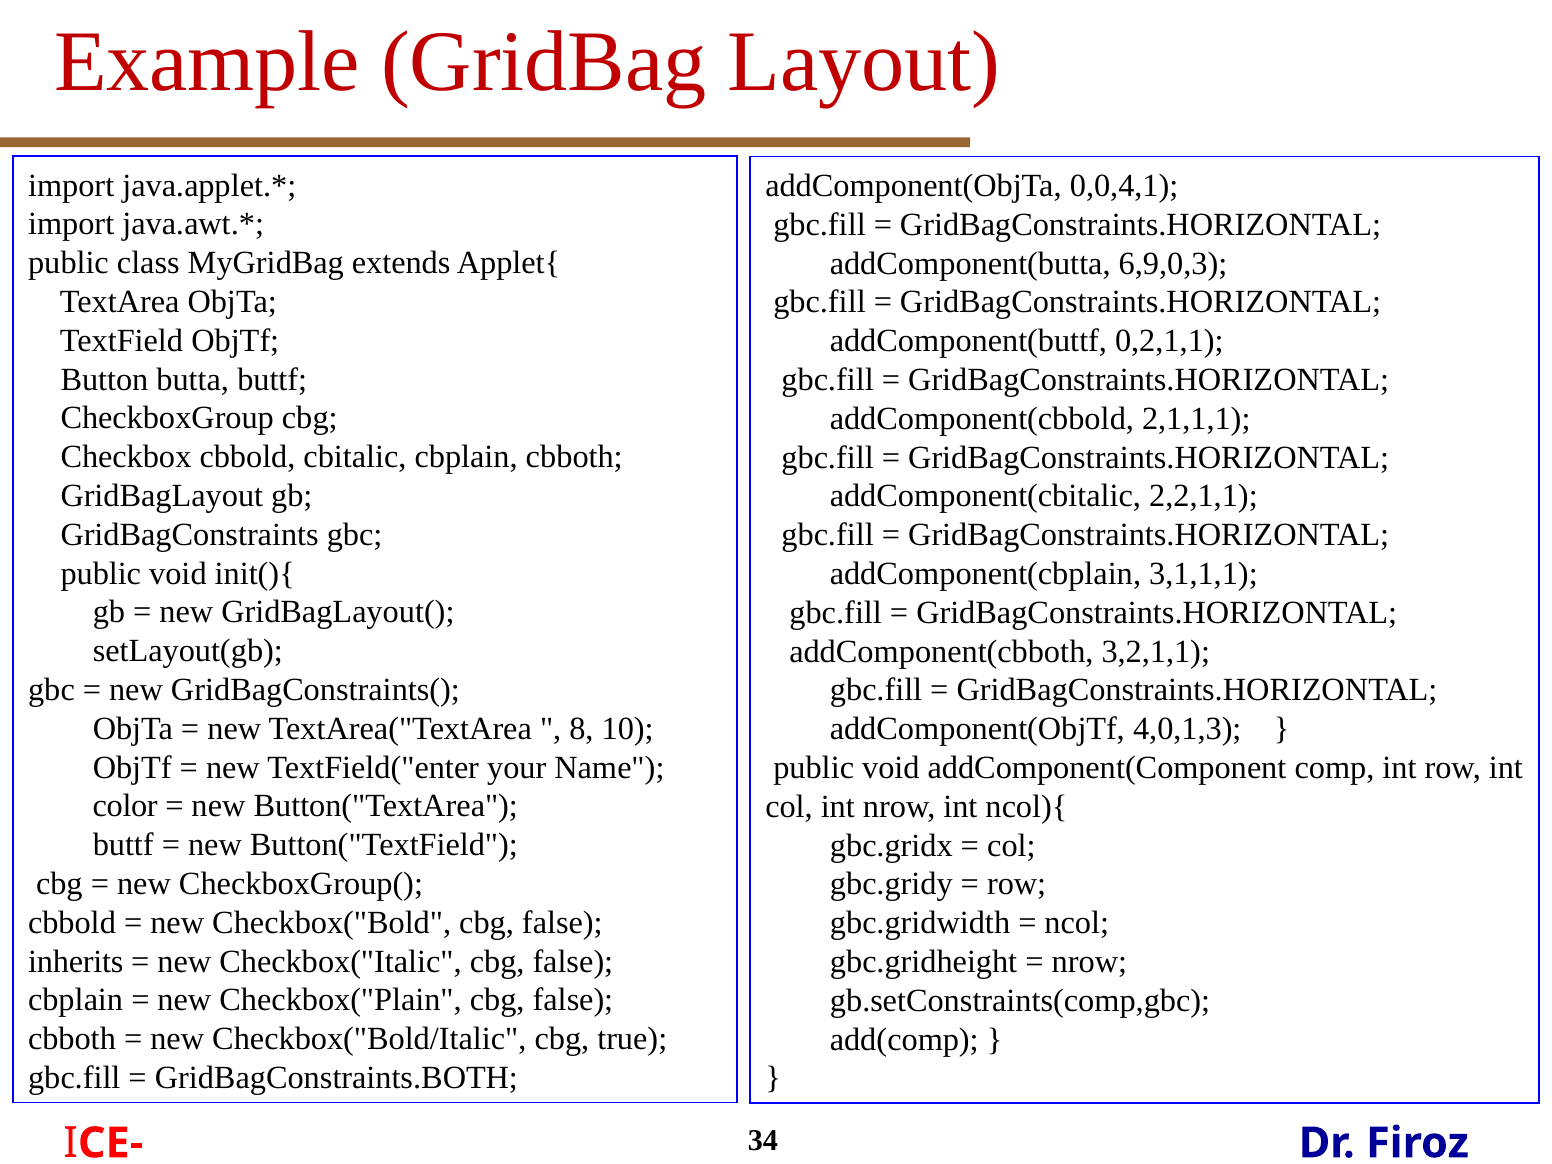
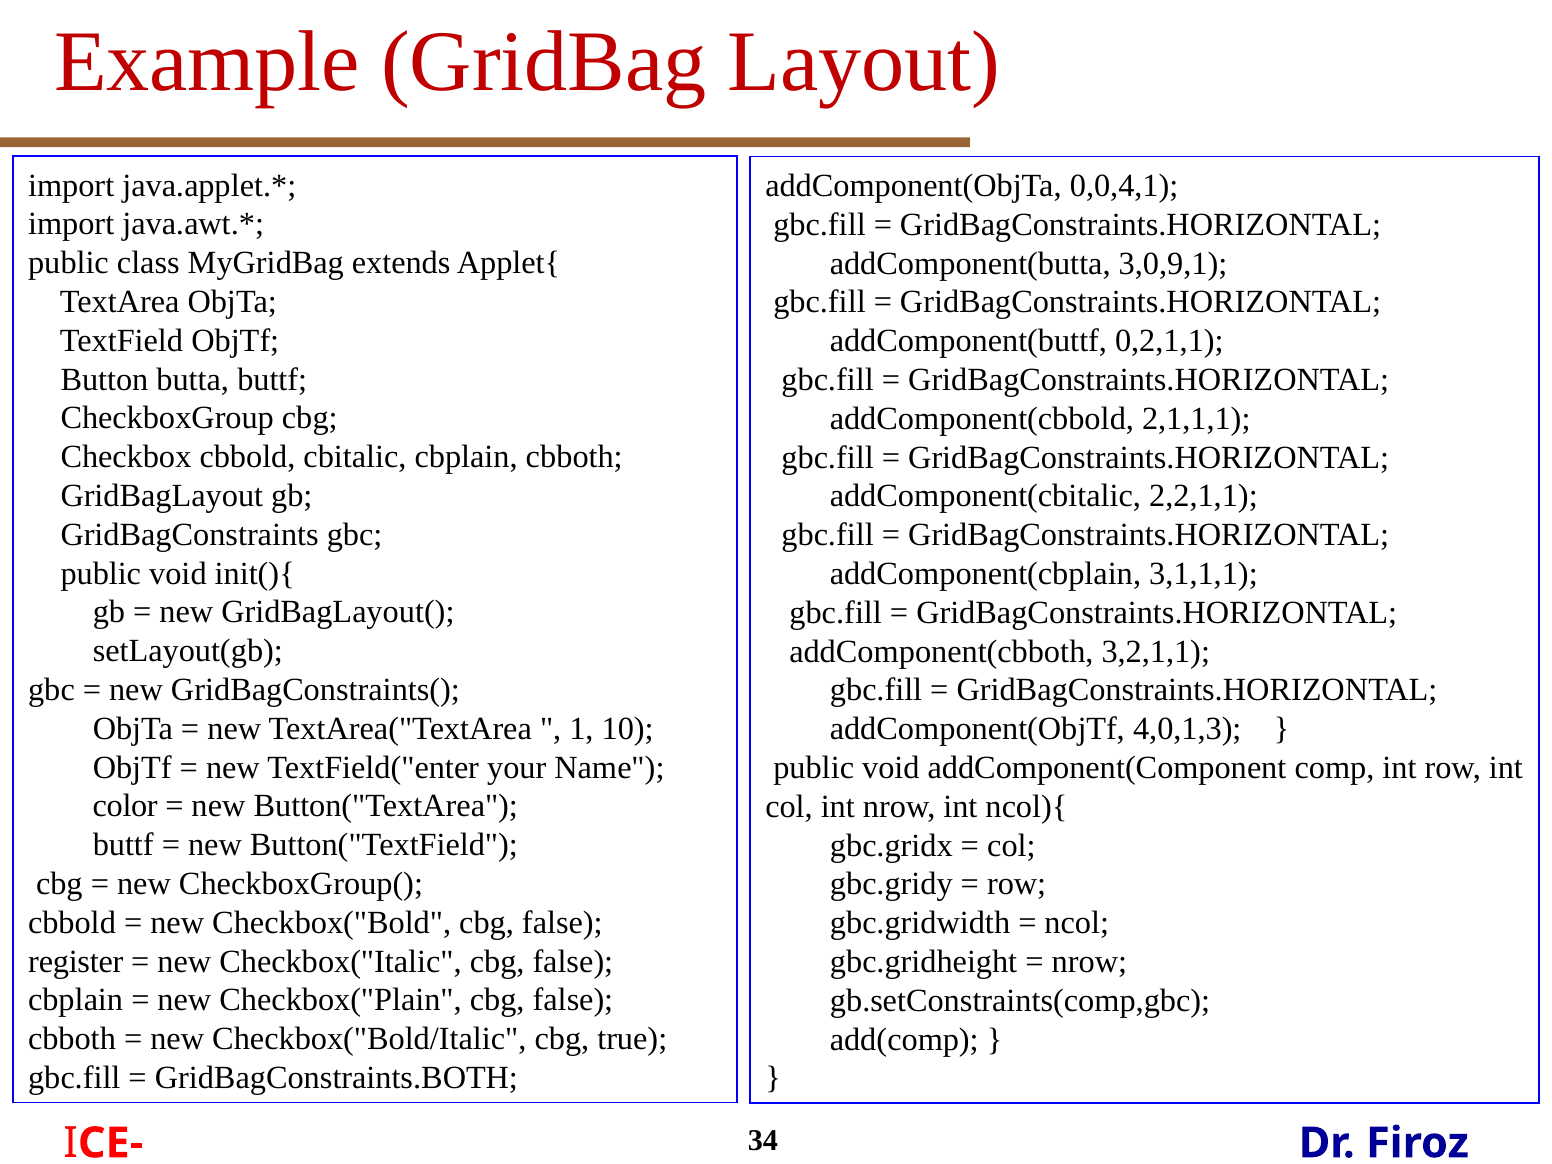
6,9,0,3: 6,9,0,3 -> 3,0,9,1 (1173, 263)
8: 8 -> 1 (581, 729)
inherits: inherits -> register (76, 962)
